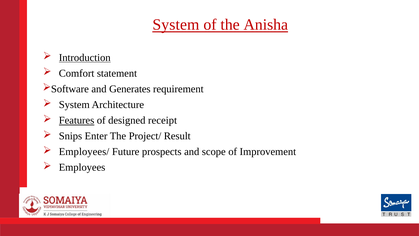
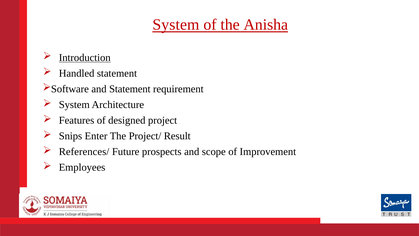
Comfort: Comfort -> Handled (77, 73)
and Generates: Generates -> Statement (130, 89)
Features underline: present -> none (77, 120)
receipt: receipt -> project (163, 120)
Employees/: Employees/ -> References/ (84, 152)
